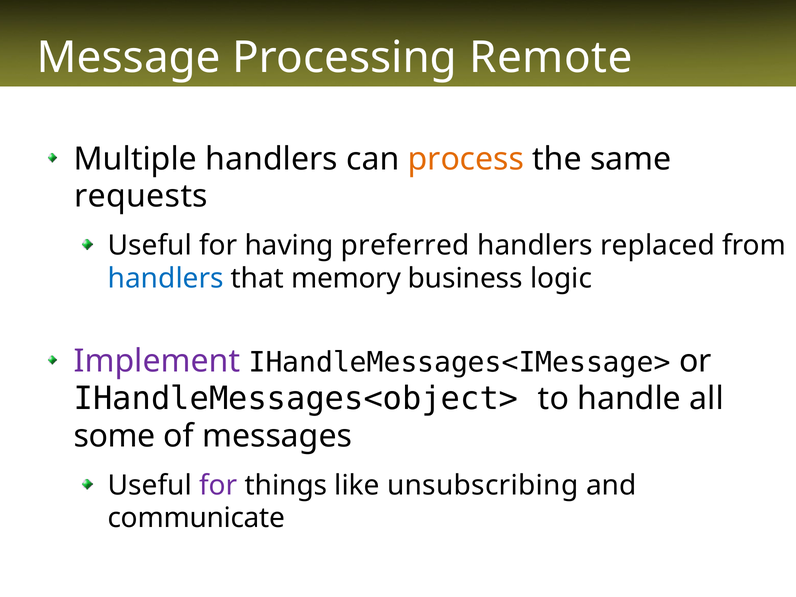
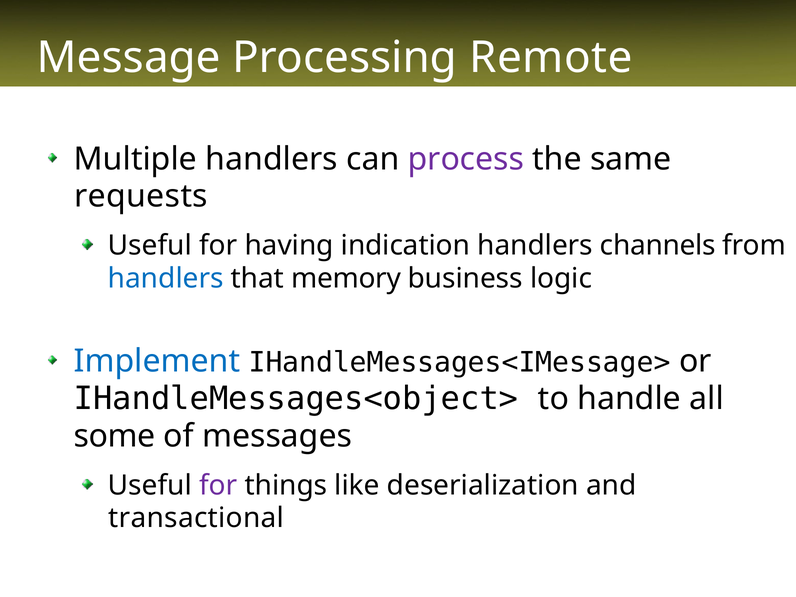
process colour: orange -> purple (466, 159)
preferred: preferred -> indication (405, 246)
replaced: replaced -> channels (658, 246)
Implement colour: purple -> blue (157, 361)
unsubscribing: unsubscribing -> deserialization (483, 485)
communicate: communicate -> transactional (196, 518)
